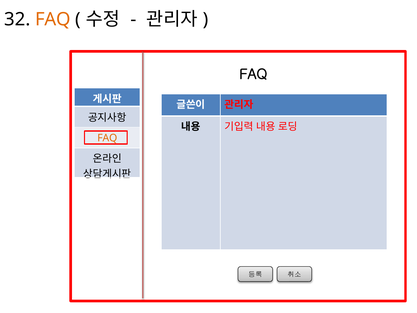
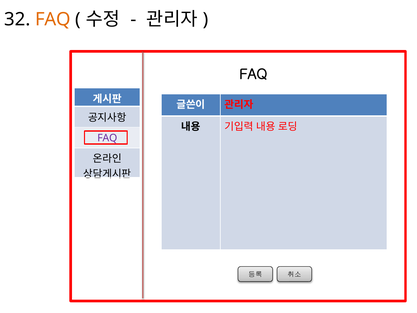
FAQ colour: orange -> purple (107, 138)
